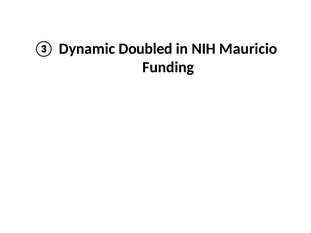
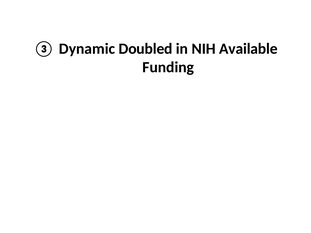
Mauricio: Mauricio -> Available (248, 49)
